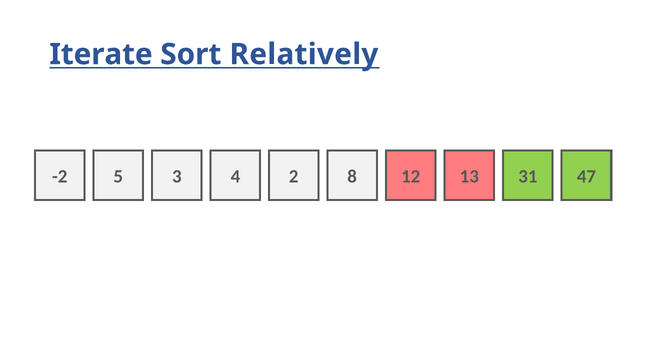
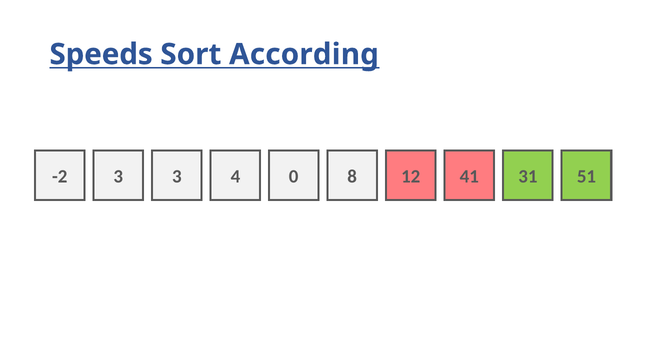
Iterate: Iterate -> Speeds (101, 54)
Relatively: Relatively -> According (304, 54)
-2 5: 5 -> 3 (118, 177)
2: 2 -> 0 (294, 177)
13: 13 -> 41 (469, 177)
47: 47 -> 51 (586, 177)
